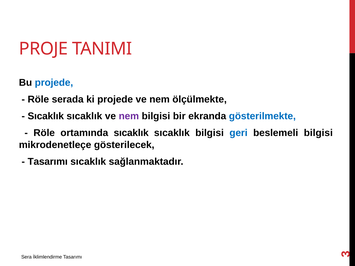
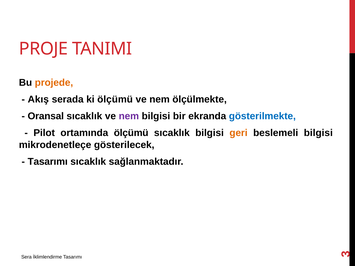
projede colour: blue -> orange (54, 83)
Röle: Röle -> Akış (38, 100)
ki projede: projede -> ölçümü (115, 100)
Sıcaklık: Sıcaklık -> Oransal (46, 116)
Röle: Röle -> Pilot (44, 133)
ortamında sıcaklık: sıcaklık -> ölçümü (131, 133)
geri colour: blue -> orange (239, 133)
